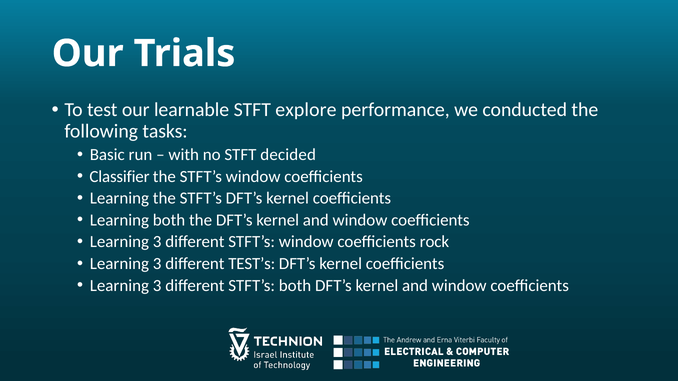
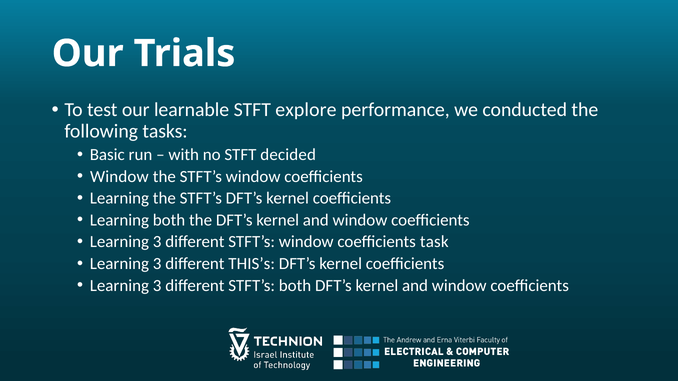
Classifier: Classifier -> Window (119, 177)
rock: rock -> task (434, 242)
TEST’s: TEST’s -> THIS’s (252, 264)
